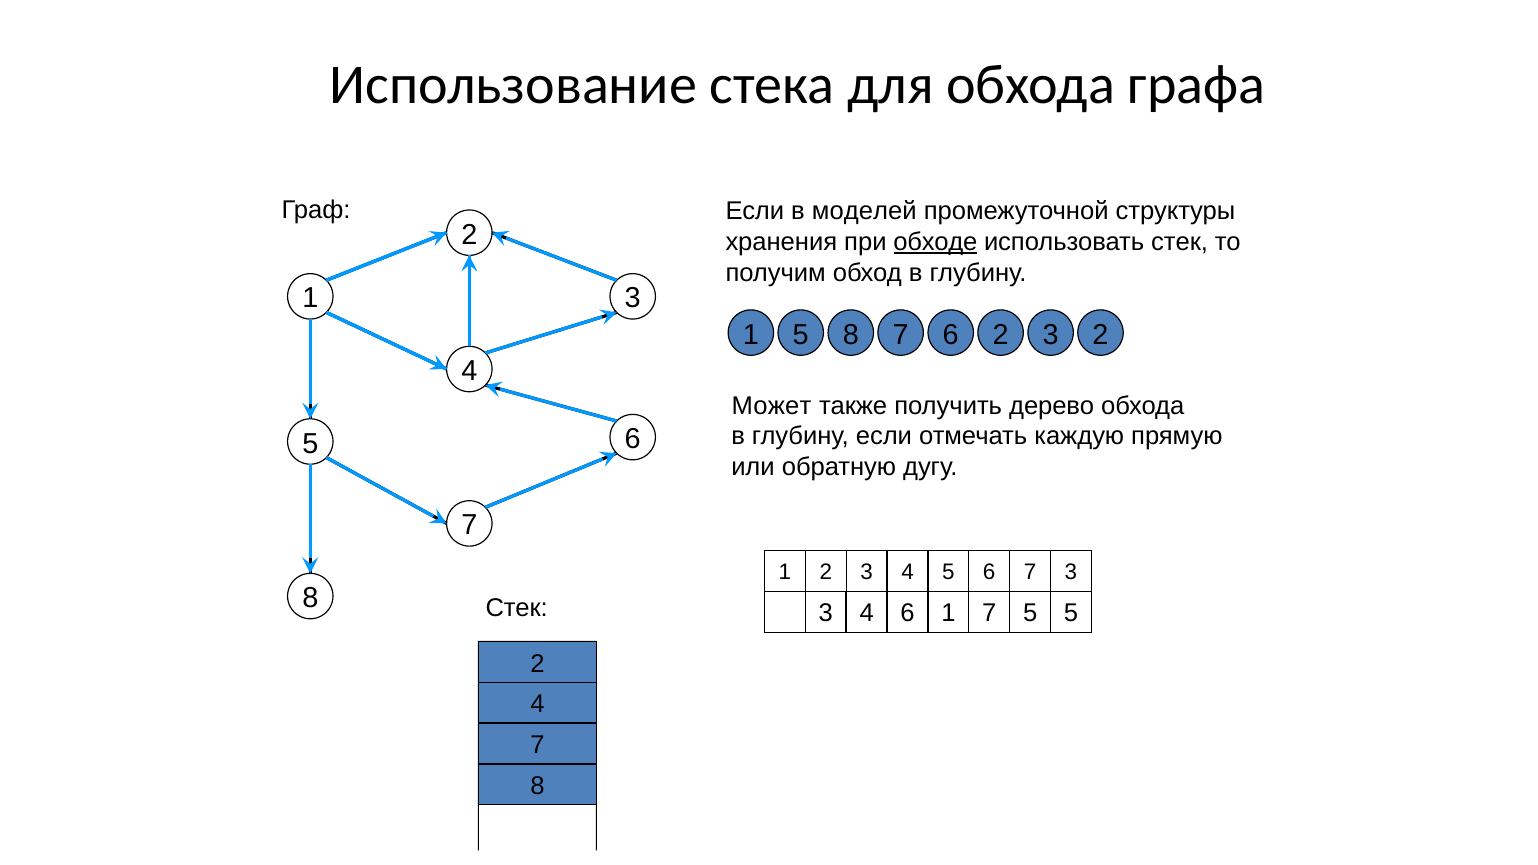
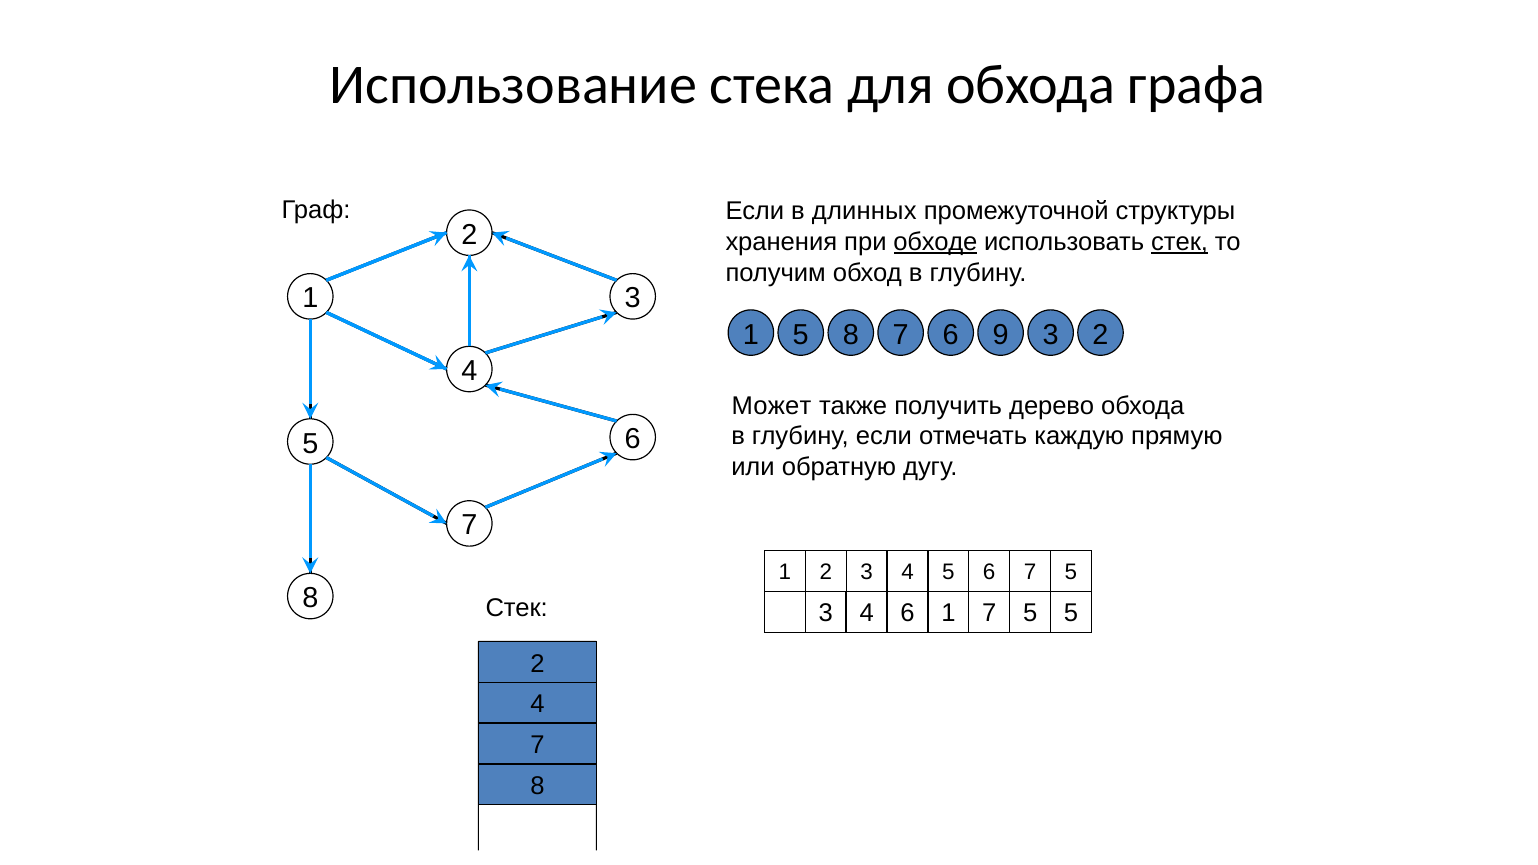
моделей: моделей -> длинных (864, 211)
стек underline: none -> present (1180, 242)
6 2: 2 -> 9 (1001, 335)
5 6 7 3: 3 -> 5 (1071, 573)
